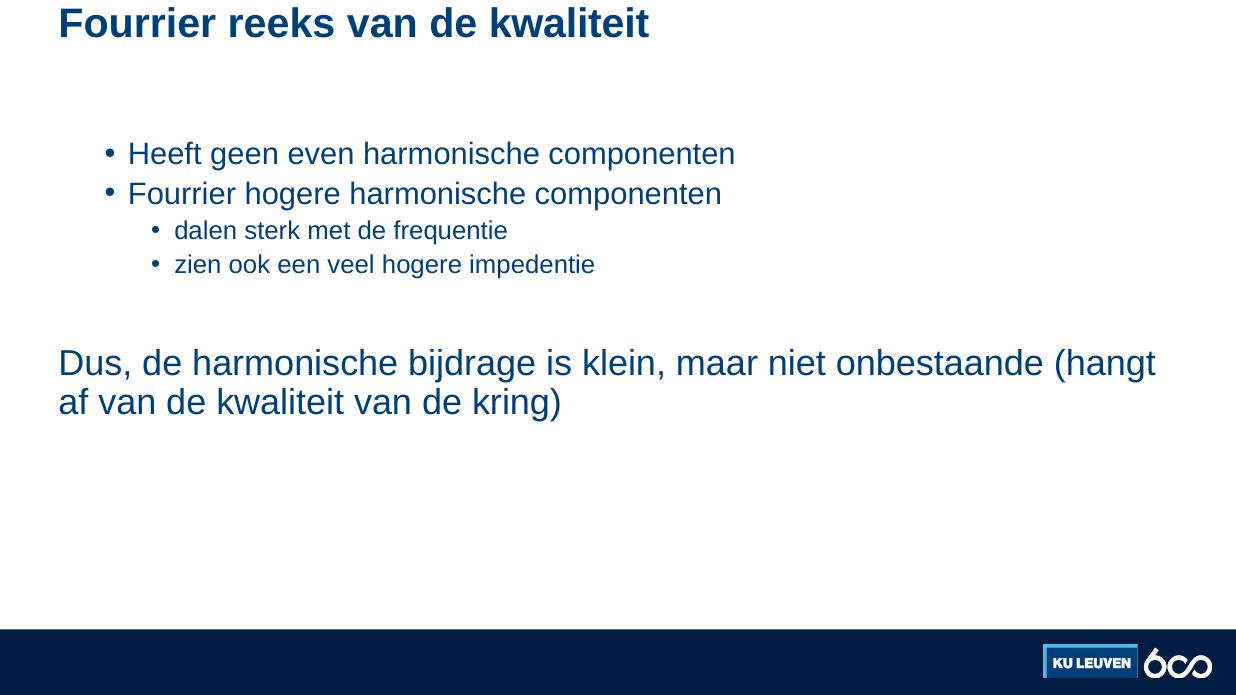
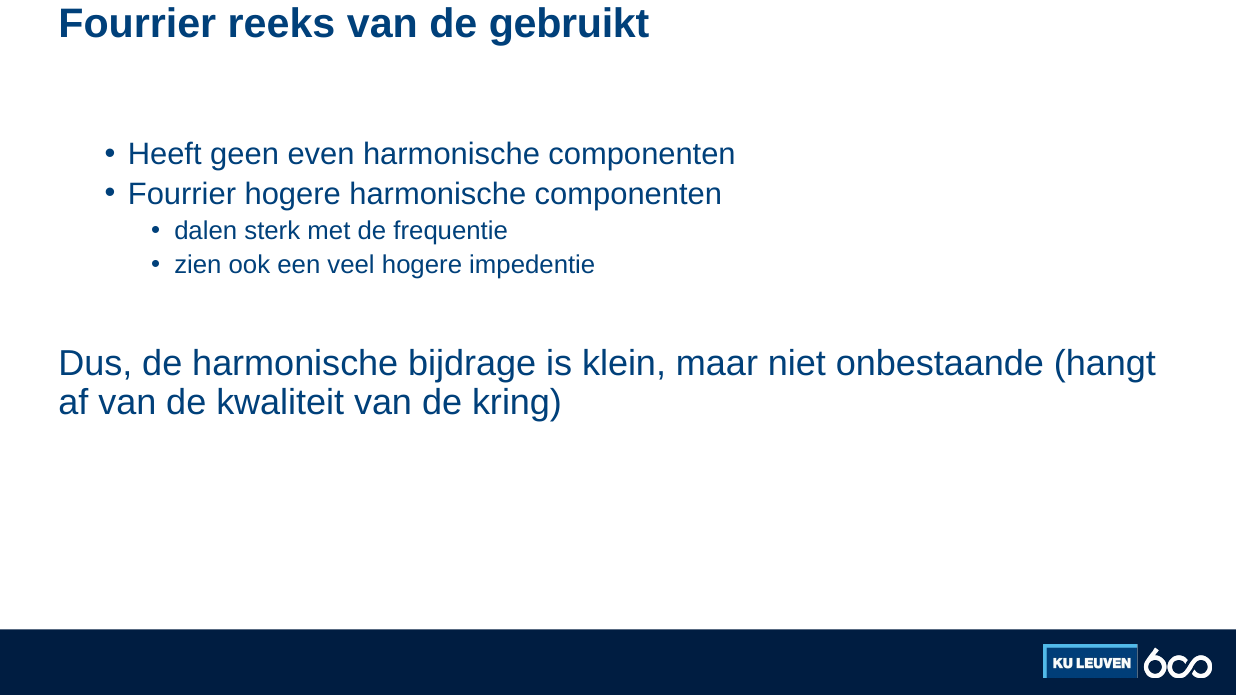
reeks van de kwaliteit: kwaliteit -> gebruikt (569, 24)
